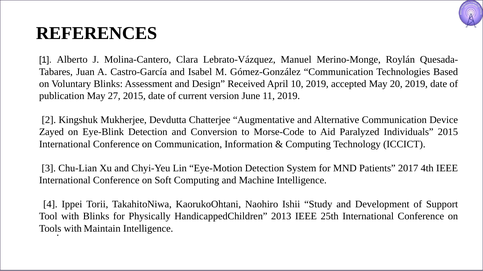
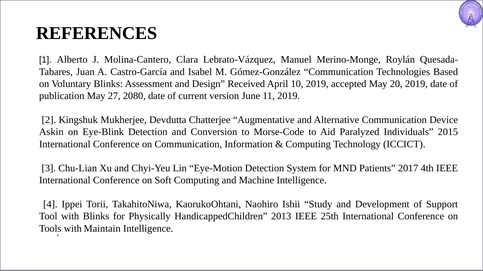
27 2015: 2015 -> 2080 (134, 96)
Zayed: Zayed -> Askin (51, 132)
